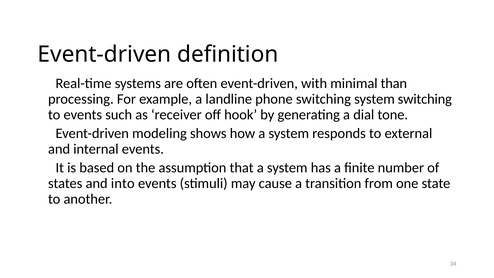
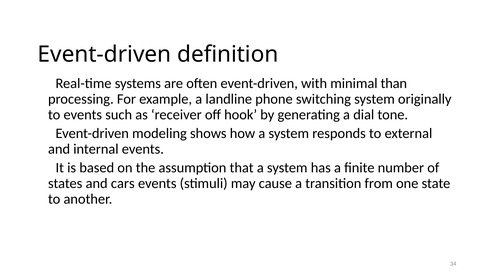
system switching: switching -> originally (425, 99)
into: into -> cars (123, 183)
